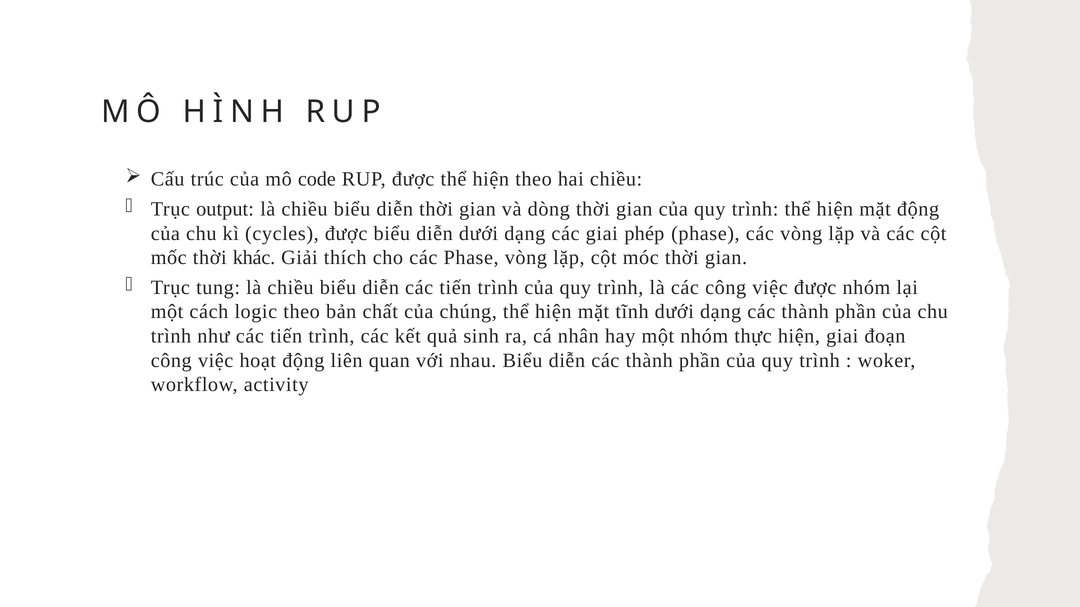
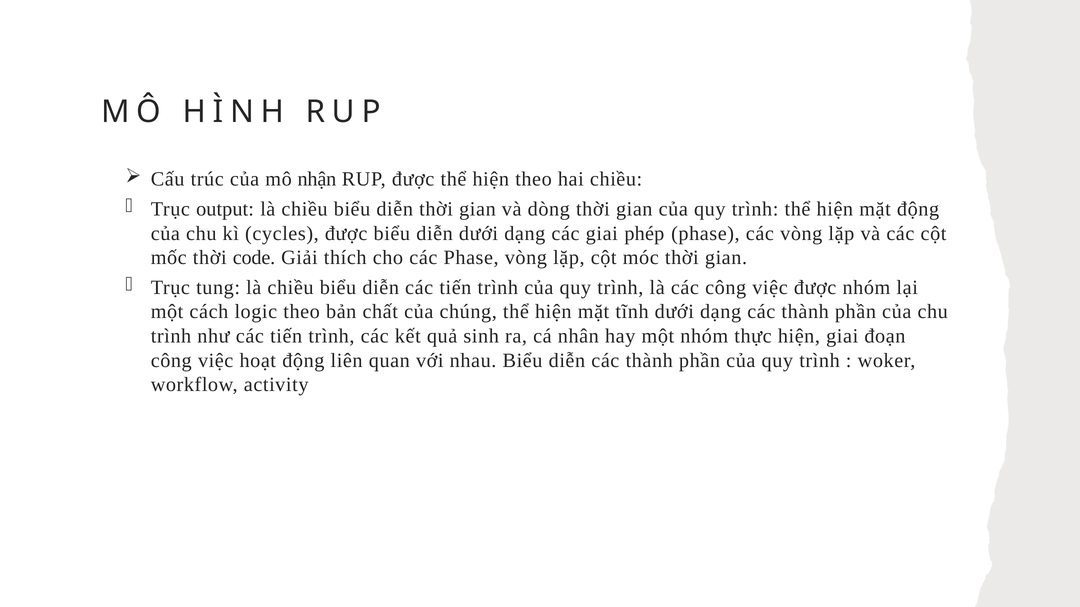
code: code -> nhận (317, 179)
khác: khác -> code (254, 258)
